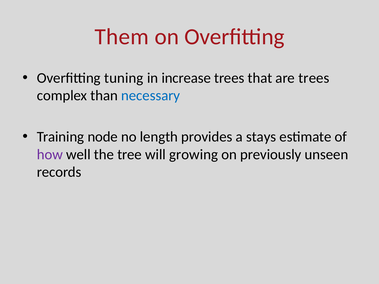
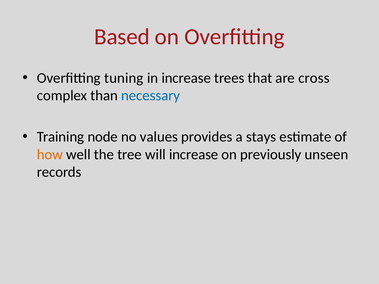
Them: Them -> Based (122, 37)
are trees: trees -> cross (314, 78)
length: length -> values (159, 137)
how colour: purple -> orange (50, 155)
will growing: growing -> increase (194, 155)
